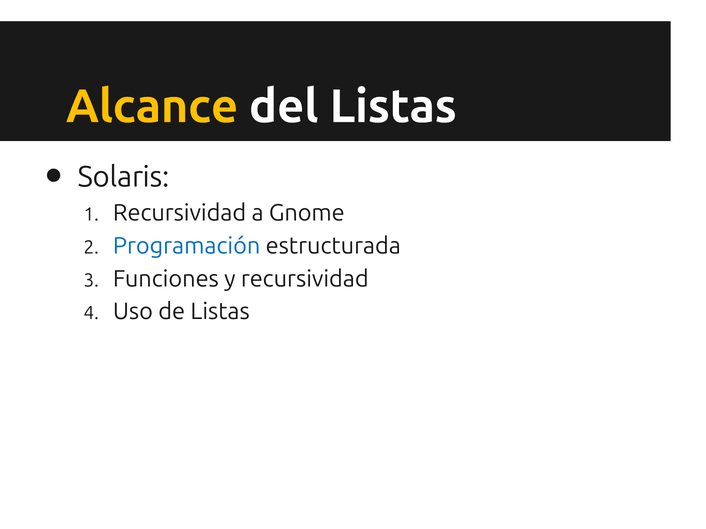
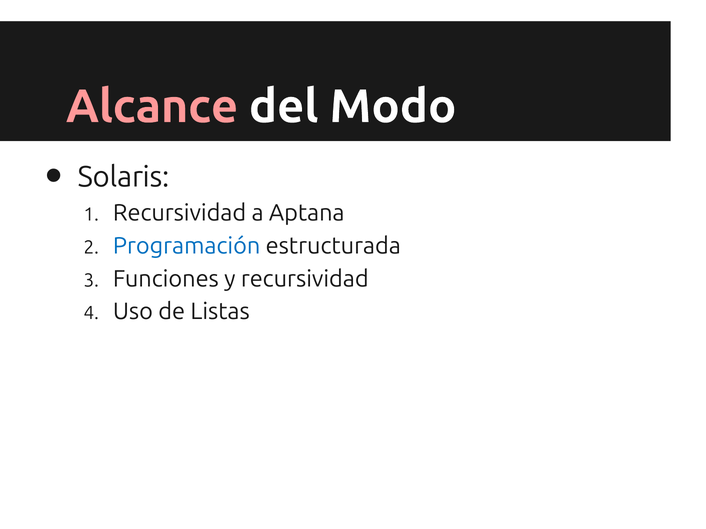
Alcance colour: yellow -> pink (152, 107)
del Listas: Listas -> Modo (393, 107)
Gnome: Gnome -> Aptana (307, 213)
